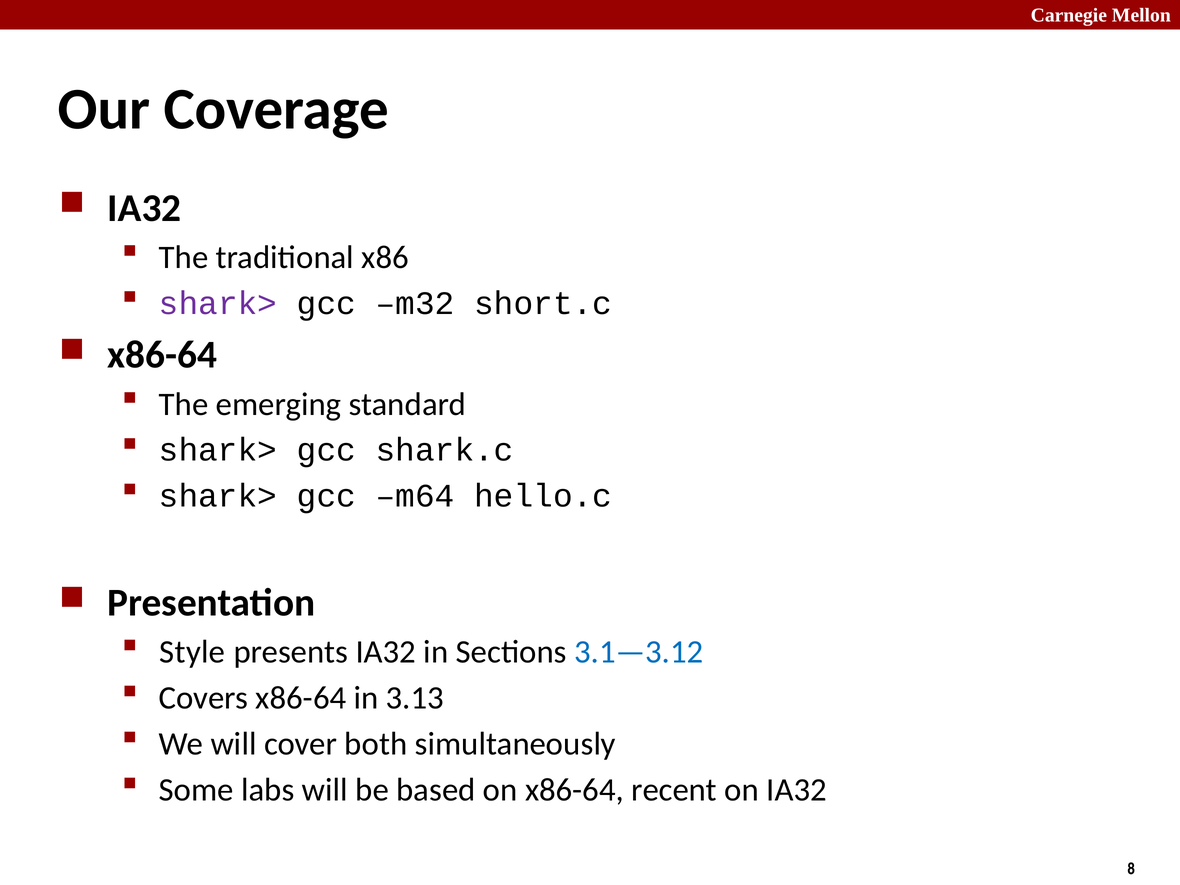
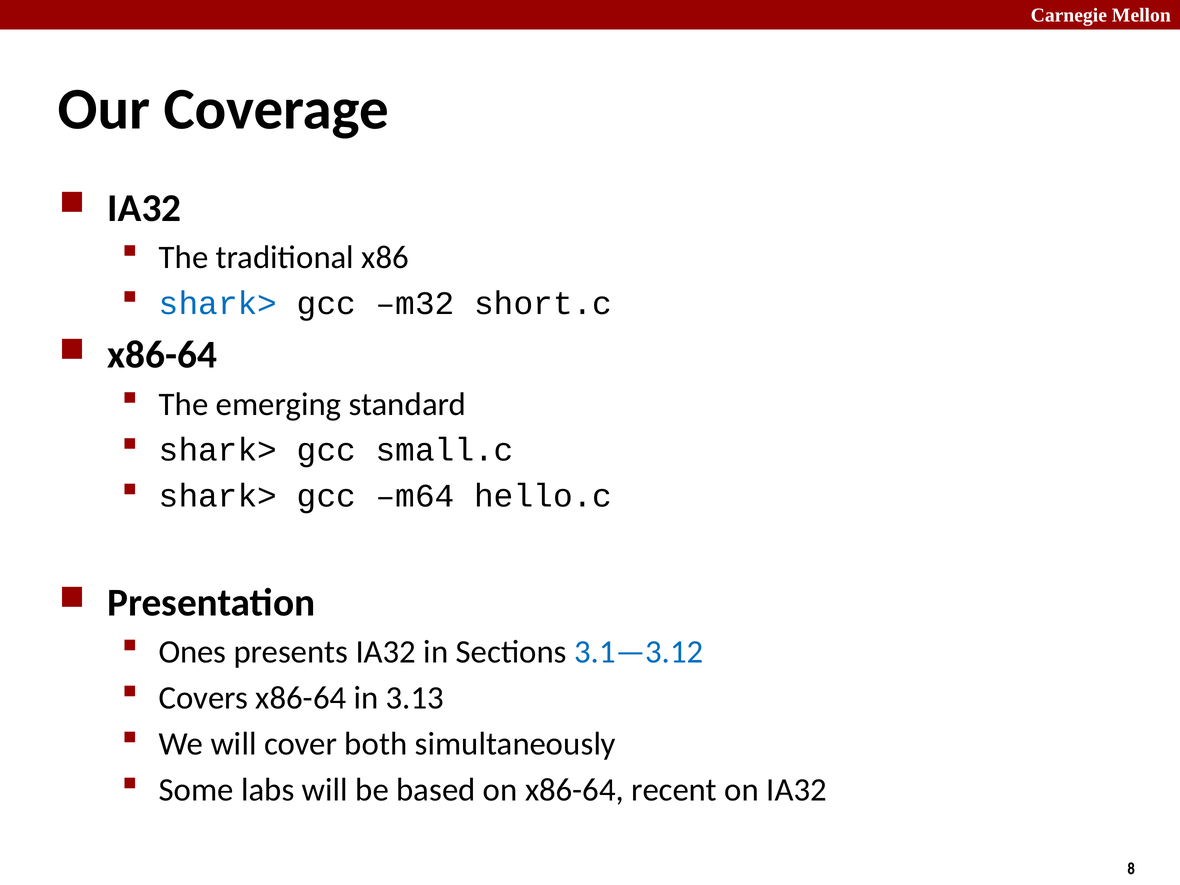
shark> colour: purple -> blue (218, 303)
shark.c: shark.c -> small.c (445, 450)
Style: Style -> Ones (193, 652)
